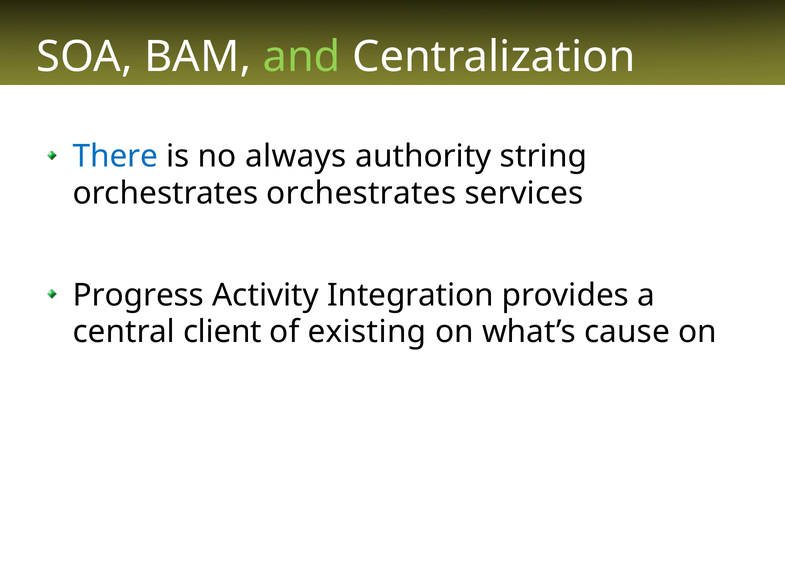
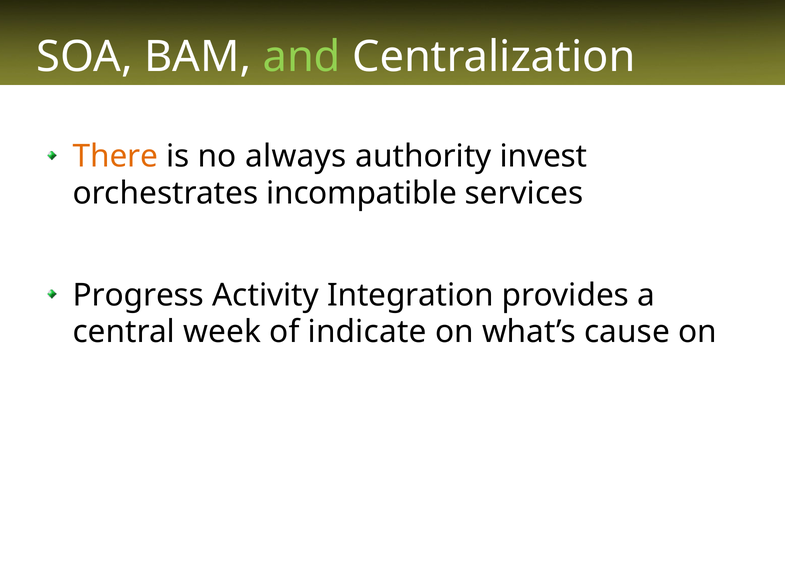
There colour: blue -> orange (115, 157)
string: string -> invest (544, 157)
orchestrates orchestrates: orchestrates -> incompatible (362, 194)
client: client -> week (222, 332)
existing: existing -> indicate (367, 332)
